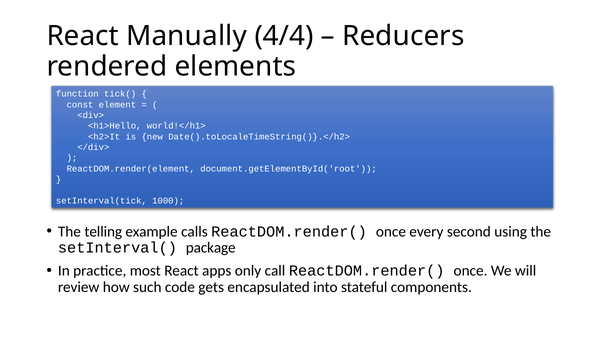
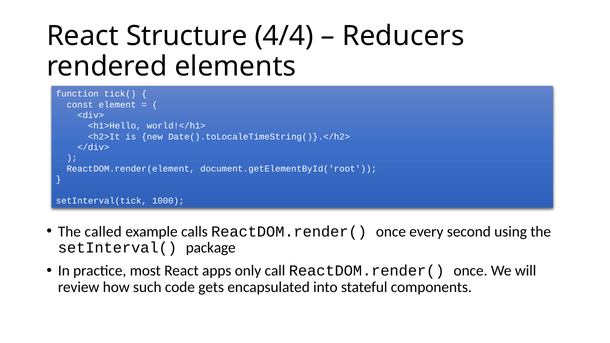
Manually: Manually -> Structure (187, 36)
telling: telling -> called (103, 232)
